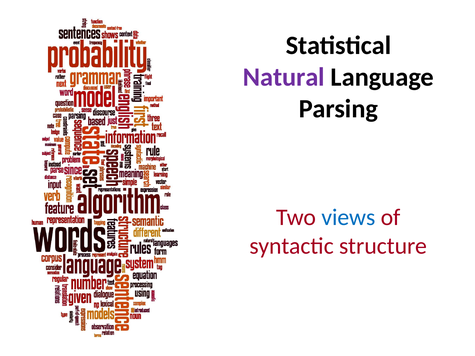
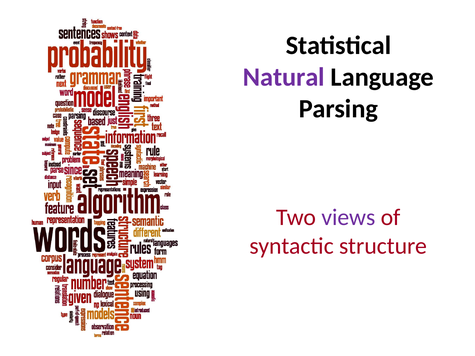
views colour: blue -> purple (348, 218)
